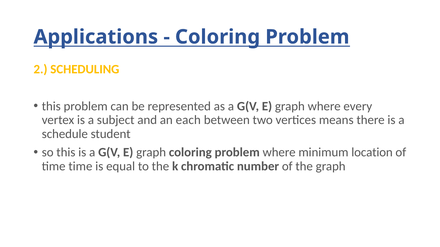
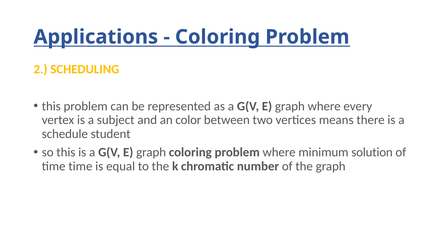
each: each -> color (188, 120)
location: location -> solution (372, 153)
